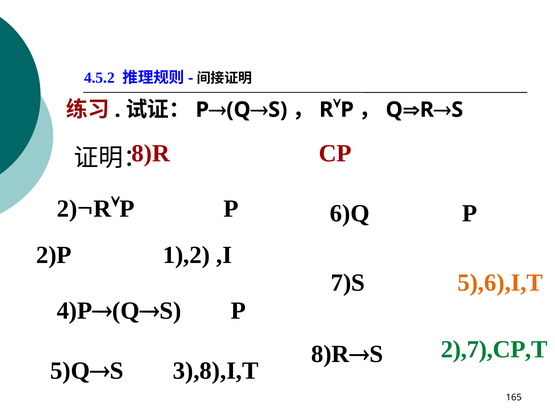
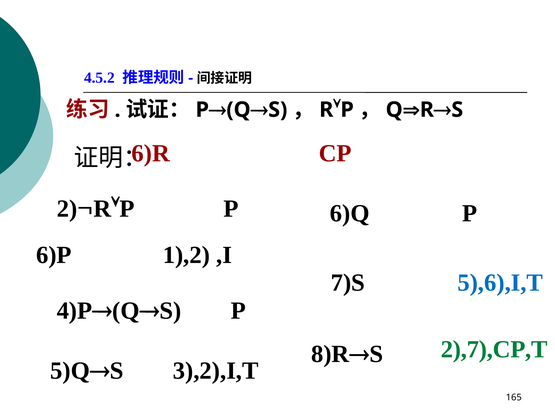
8)R: 8)R -> 6)R (151, 153)
2)P: 2)P -> 6)P (54, 255)
5),6),I,T colour: orange -> blue (500, 283)
3),8),I,T: 3),8),I,T -> 3),2),I,T (216, 371)
